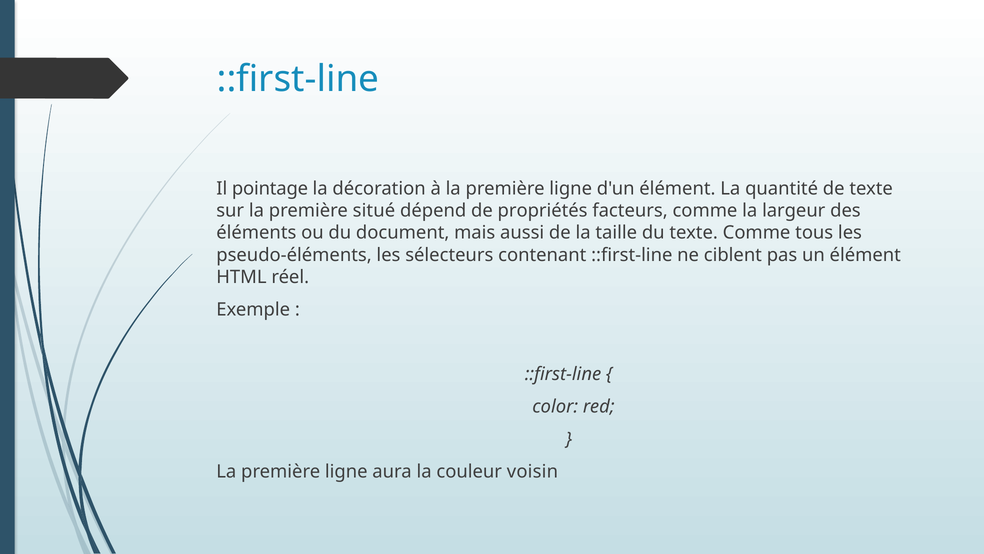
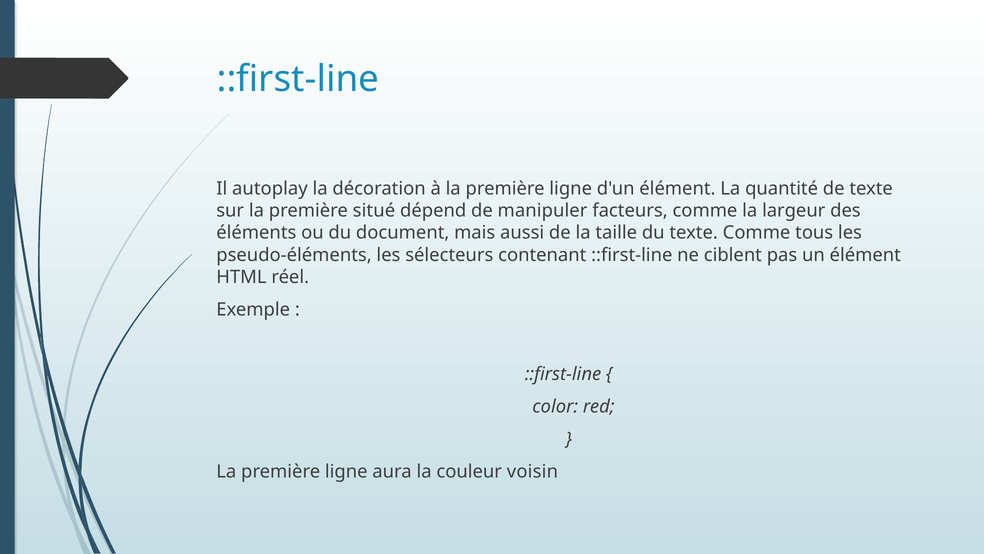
pointage: pointage -> autoplay (270, 188)
propriétés: propriétés -> manipuler (543, 210)
